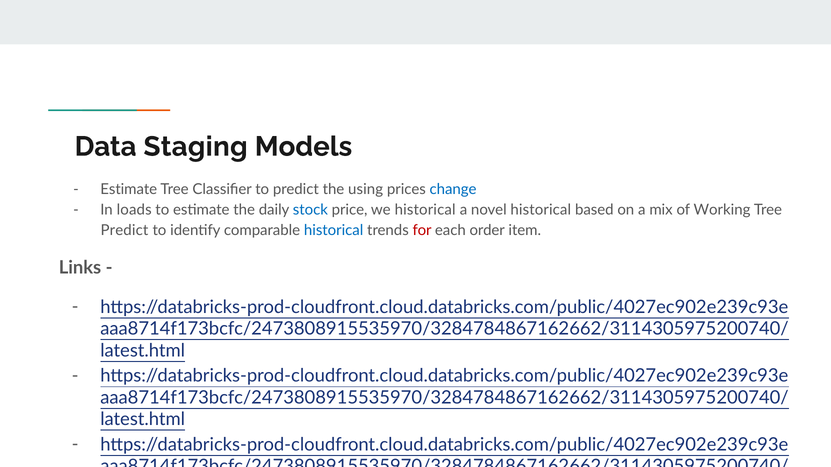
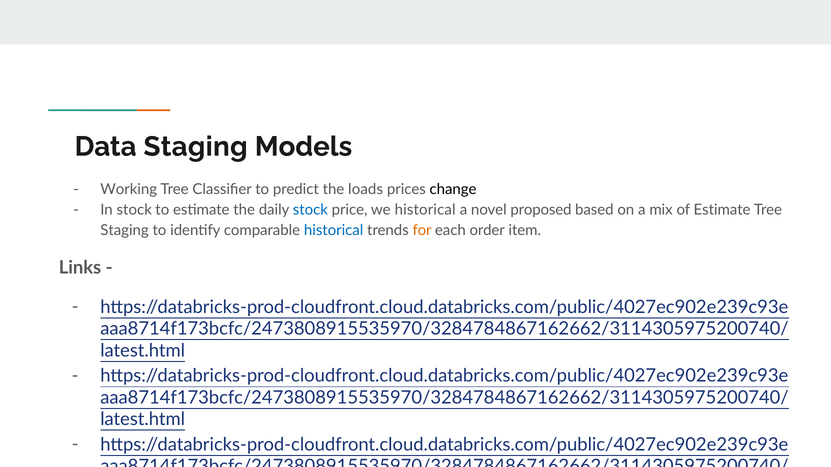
Estimate: Estimate -> Working (129, 189)
using: using -> loads (366, 189)
change colour: blue -> black (453, 189)
In loads: loads -> stock (134, 210)
novel historical: historical -> proposed (541, 210)
of Working: Working -> Estimate (722, 210)
Predict: Predict -> Staging (125, 231)
for colour: red -> orange (422, 231)
